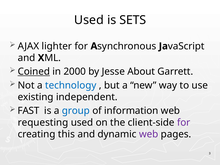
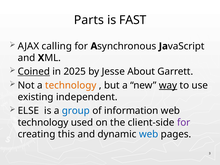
Used: Used -> Parts (89, 20)
SETS: SETS -> FAST (133, 20)
lighter: lighter -> calling (57, 46)
2000: 2000 -> 2025 (75, 72)
technology colour: blue -> orange (71, 85)
way underline: none -> present (168, 85)
FAST: FAST -> ELSE (28, 111)
requesting: requesting -> technology (43, 122)
web colour: purple -> blue (149, 134)
